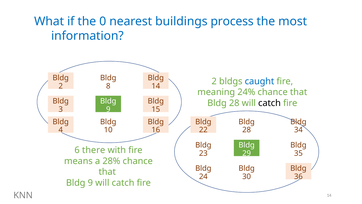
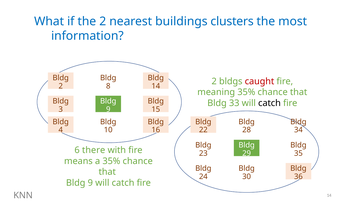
the 0: 0 -> 2 (103, 21)
process: process -> clusters (232, 21)
caught colour: blue -> red (259, 81)
meaning 24%: 24% -> 35% (246, 92)
28: 28 -> 33 (234, 103)
a 28%: 28% -> 35% (111, 161)
